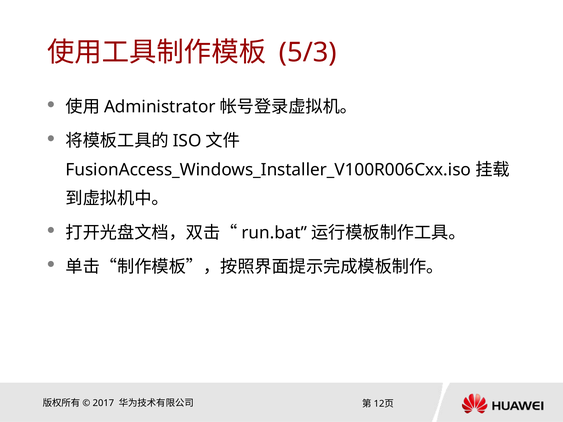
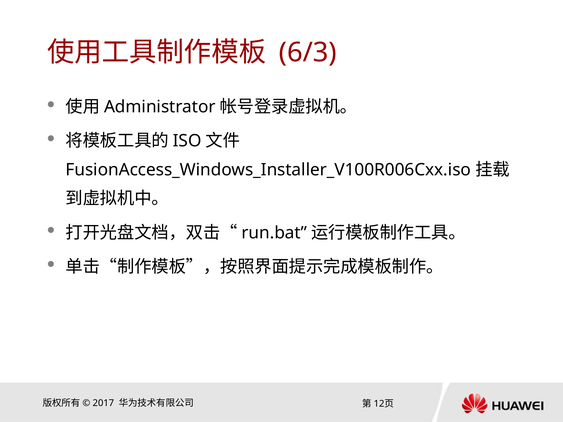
5/3: 5/3 -> 6/3 (308, 52)
